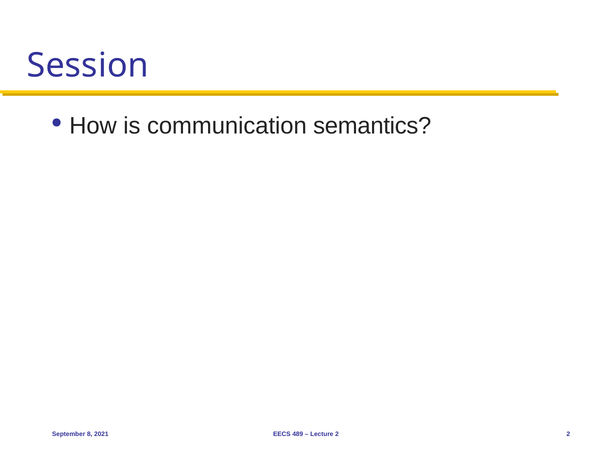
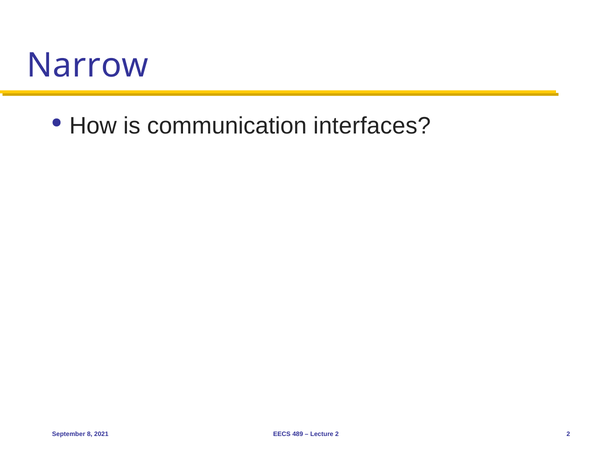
Session: Session -> Narrow (88, 66)
semantics: semantics -> interfaces (372, 126)
